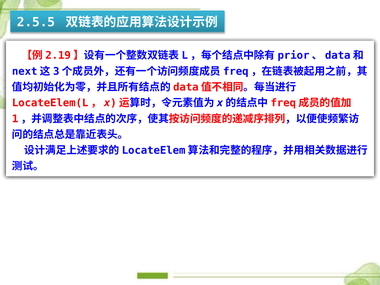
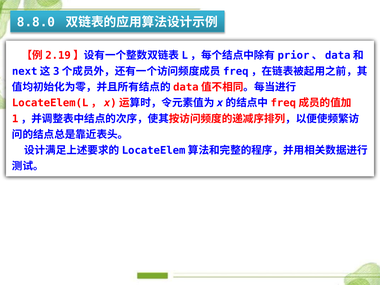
2.5.5: 2.5.5 -> 8.8.0 (36, 22)
